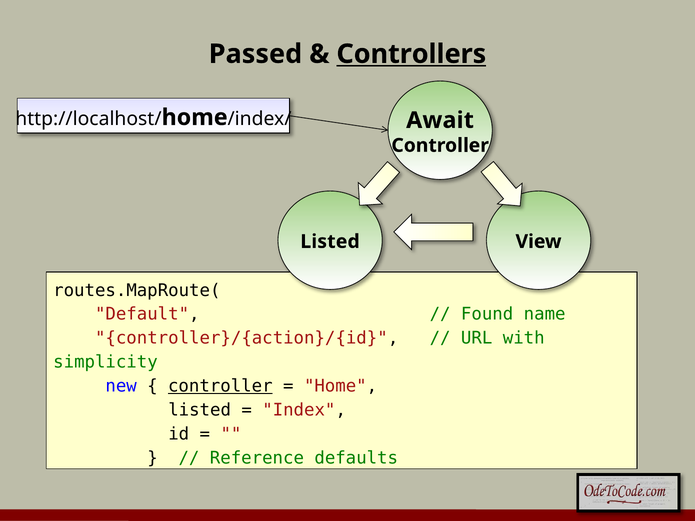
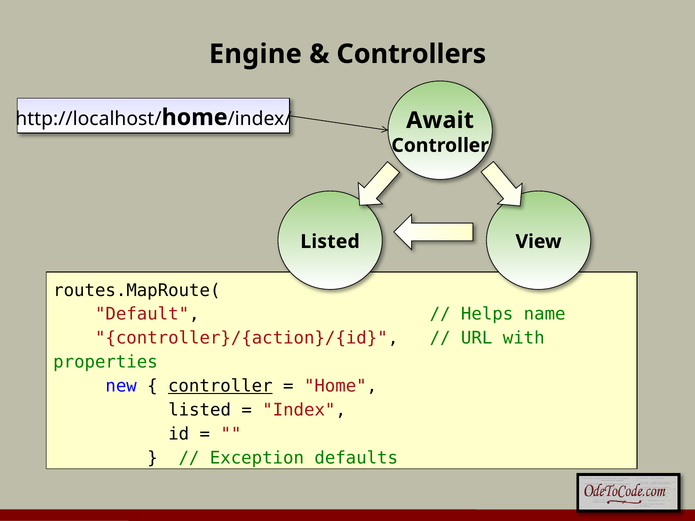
Passed: Passed -> Engine (255, 54)
Controllers underline: present -> none (411, 54)
Found: Found -> Helps (487, 314)
simplicity: simplicity -> properties (105, 362)
Reference: Reference -> Exception (257, 458)
